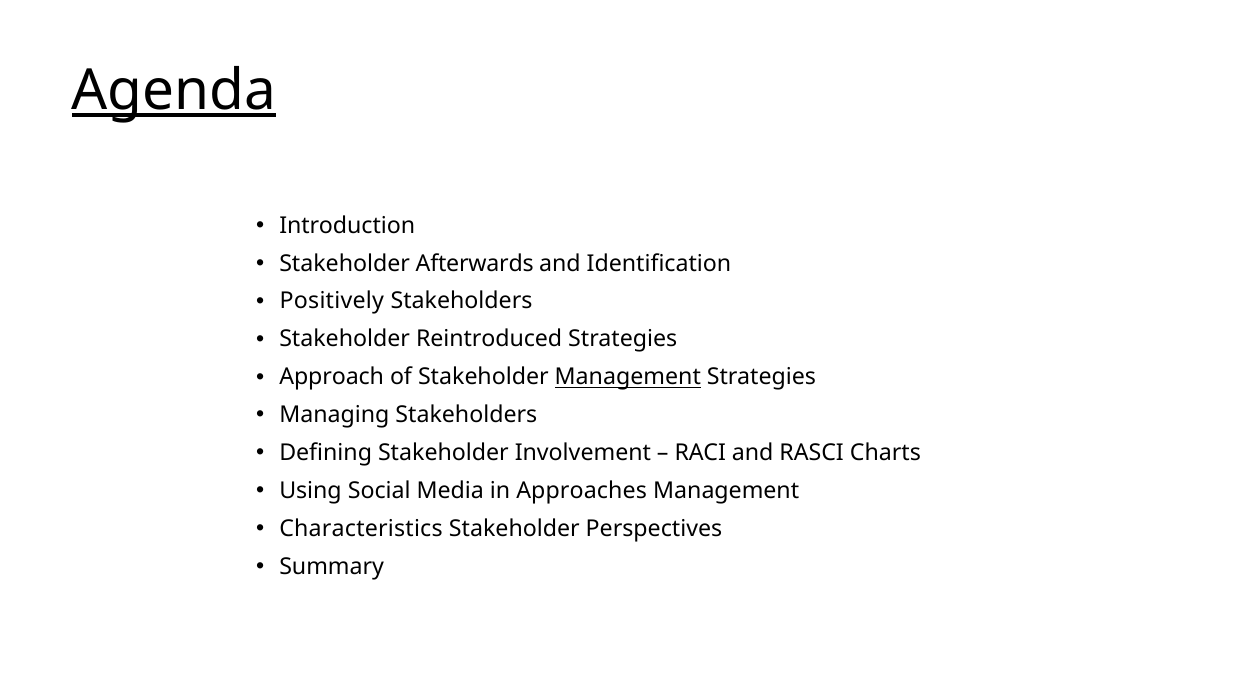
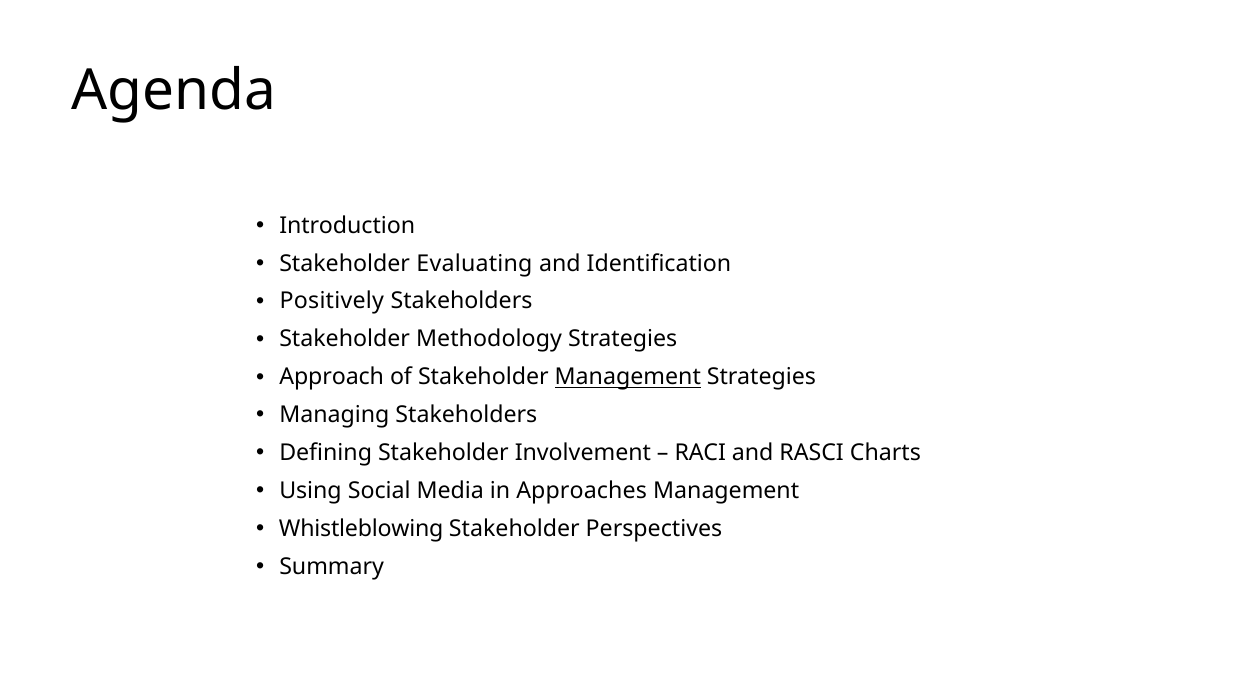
Agenda underline: present -> none (174, 91)
Afterwards: Afterwards -> Evaluating (474, 263)
Reintroduced: Reintroduced -> Methodology (489, 339)
Characteristics: Characteristics -> Whistleblowing (361, 529)
